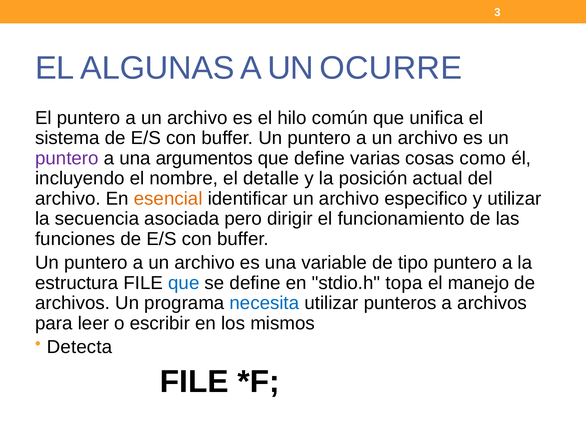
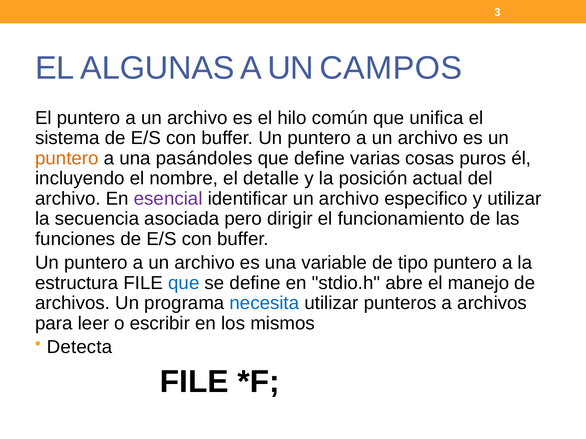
OCURRE: OCURRE -> CAMPOS (391, 68)
puntero colour: purple -> orange (67, 158)
argumentos: argumentos -> pasándoles (204, 158)
como: como -> puros (483, 158)
esencial colour: orange -> purple (168, 199)
topa: topa -> abre (404, 283)
